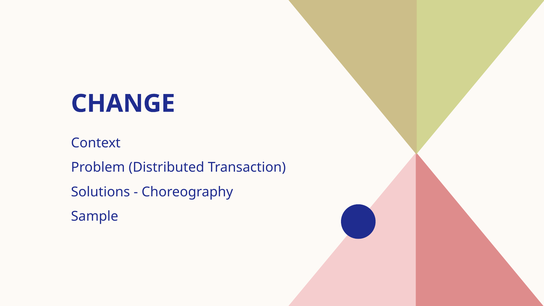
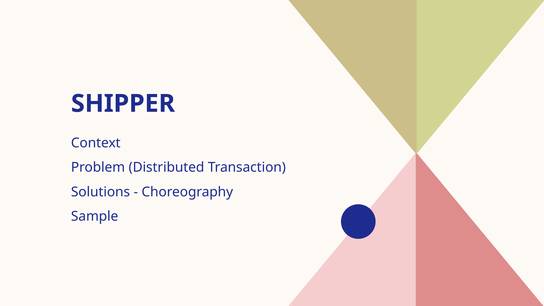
CHANGE: CHANGE -> SHIPPER (123, 104)
